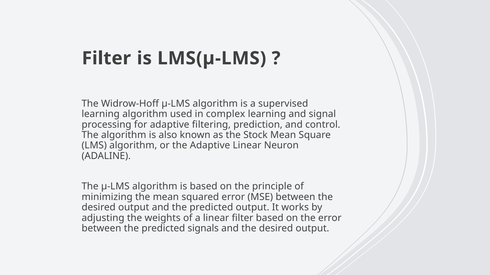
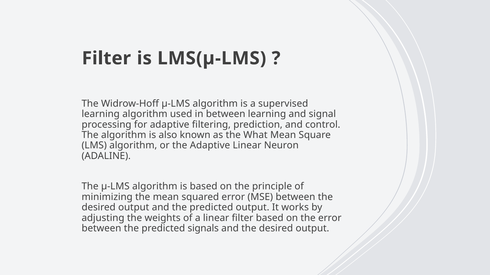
in complex: complex -> between (226, 114)
Stock: Stock -> What (255, 135)
